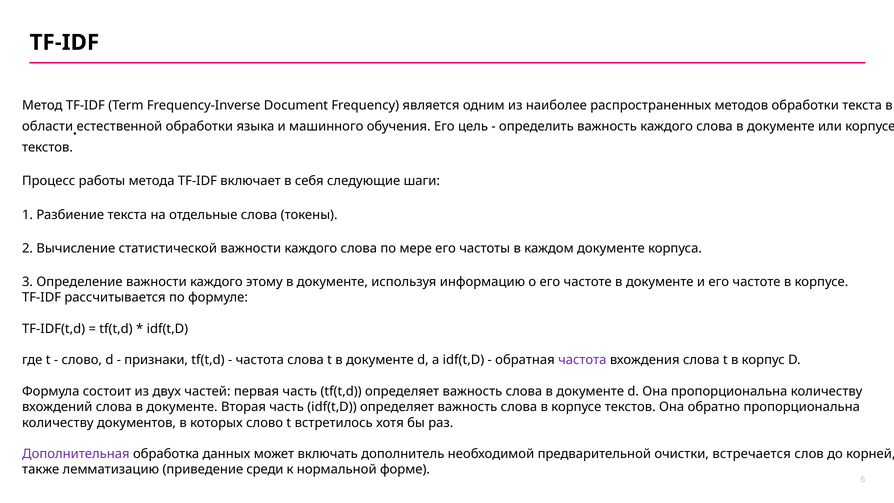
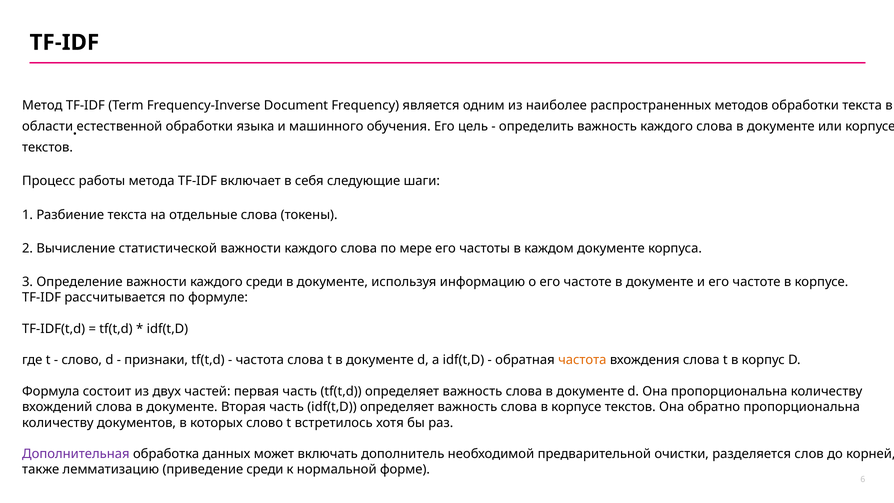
каждого этому: этому -> среди (264, 282)
частота colour: purple -> orange (582, 360)
встречается: встречается -> разделяется (752, 454)
